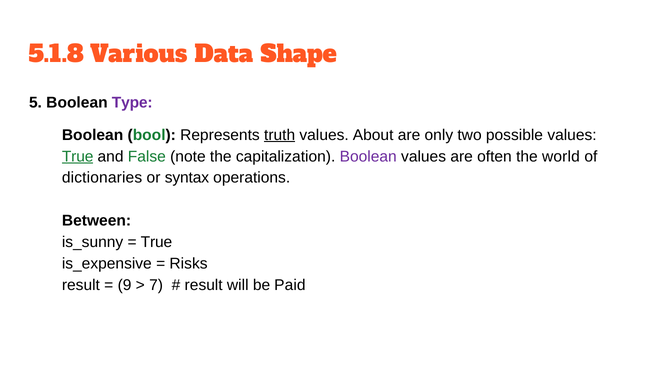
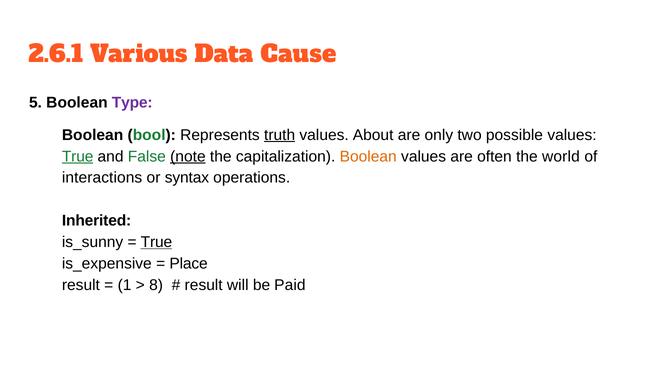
5.1.8: 5.1.8 -> 2.6.1 (56, 55)
Shape: Shape -> Cause (298, 55)
note underline: none -> present (188, 156)
Boolean colour: purple -> orange (368, 156)
dictionaries: dictionaries -> interactions (102, 178)
Between: Between -> Inherited (97, 221)
True underline: none -> present (156, 242)
Risks: Risks -> Place (189, 264)
9: 9 -> 1 (125, 285)
7: 7 -> 8 (156, 285)
